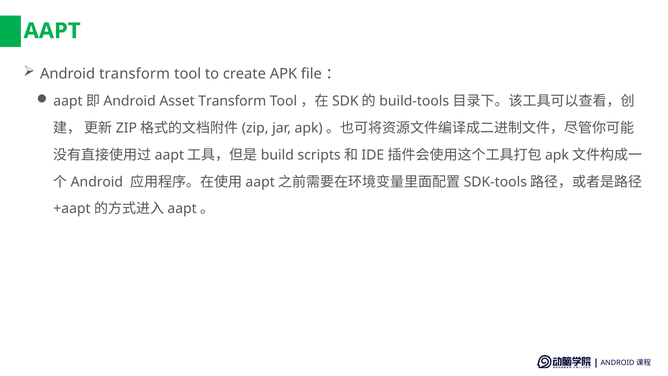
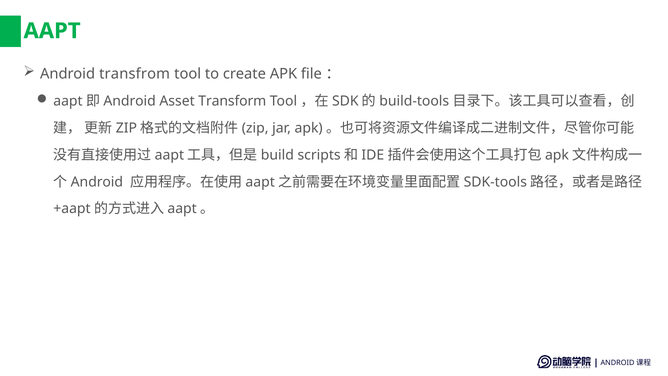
Android transform: transform -> transfrom (135, 74)
